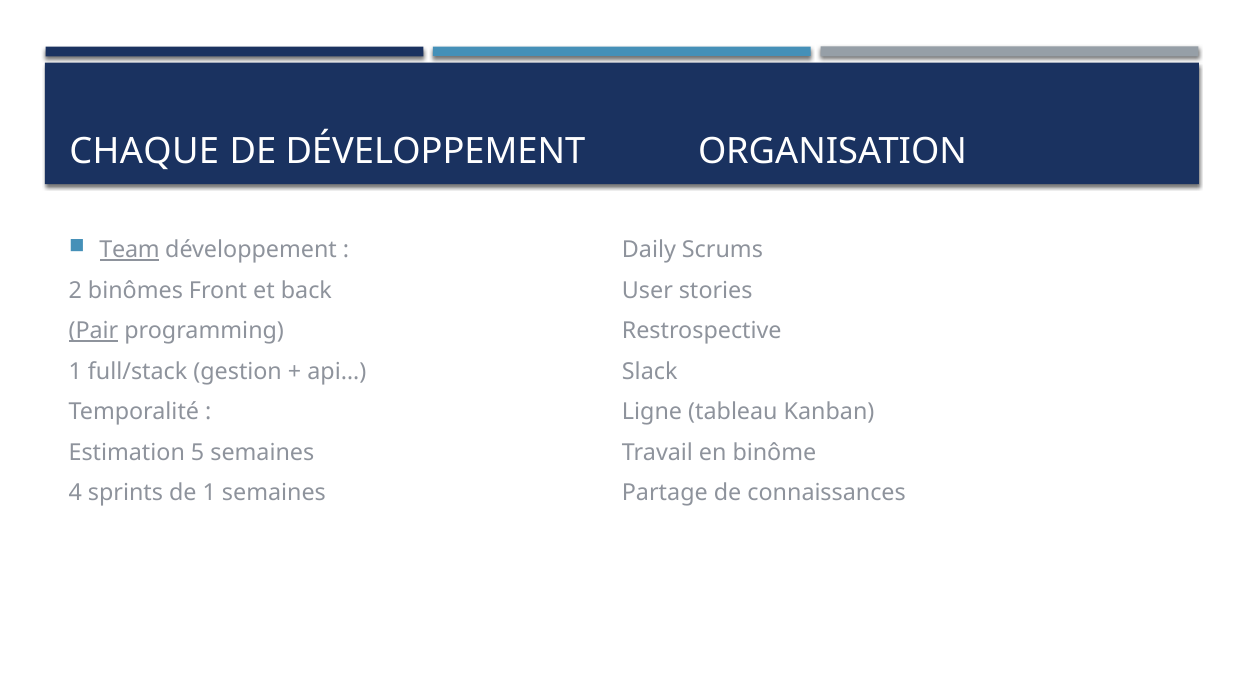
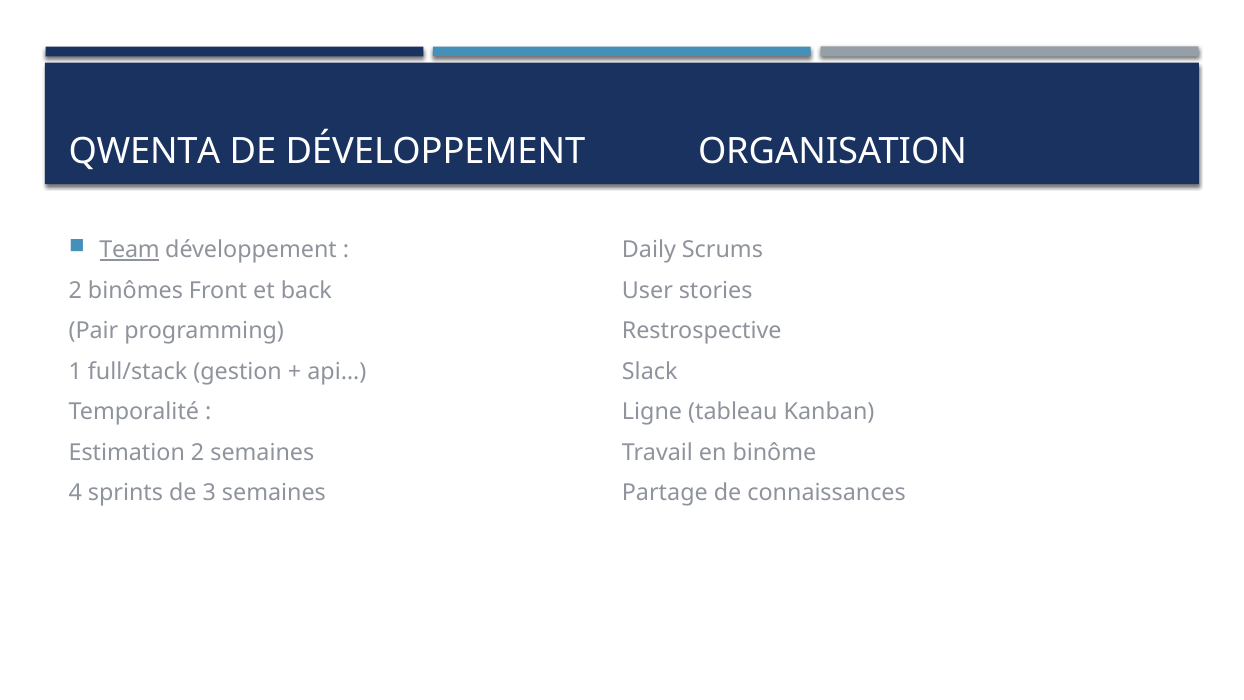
CHAQUE: CHAQUE -> QWENTA (145, 151)
Pair underline: present -> none (93, 331)
Estimation 5: 5 -> 2 (198, 452)
de 1: 1 -> 3 (209, 493)
